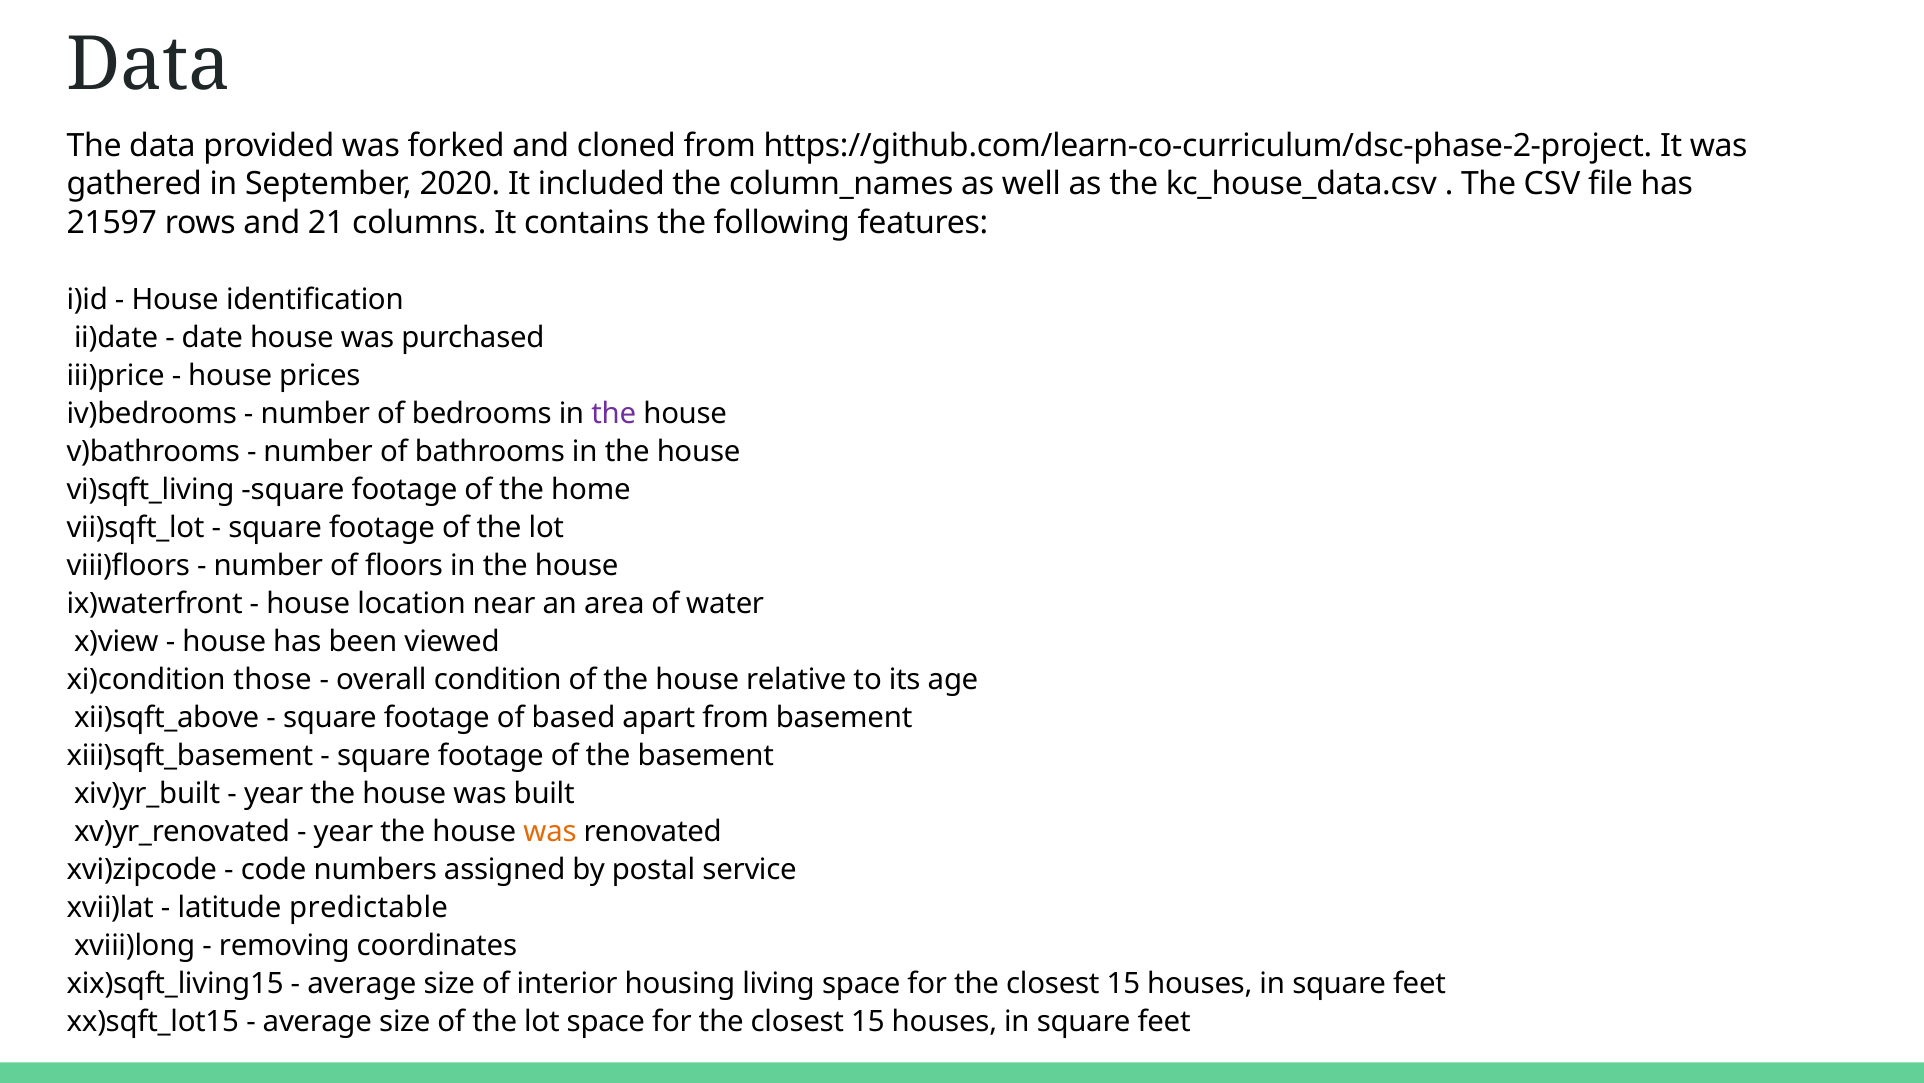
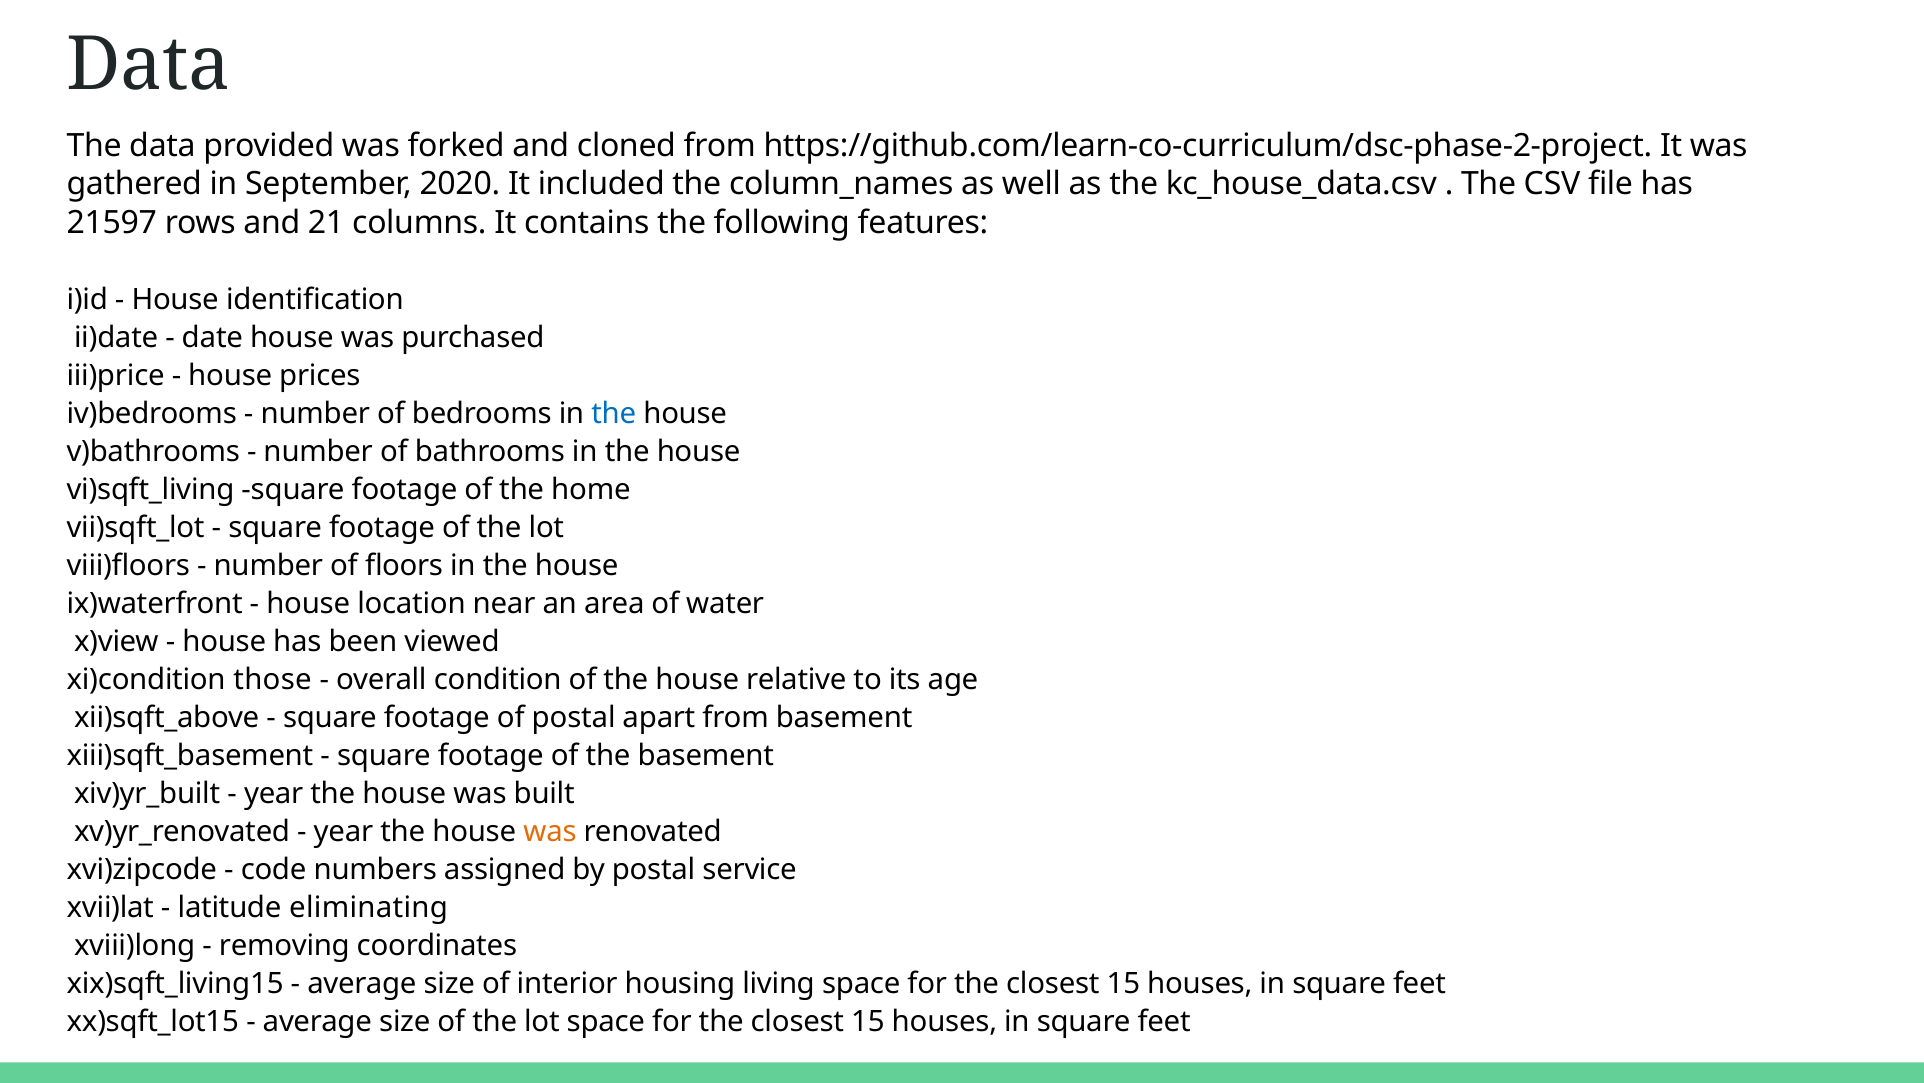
the colour: purple -> blue (614, 414)
of based: based -> postal (574, 717)
predictable: predictable -> eliminating (369, 907)
